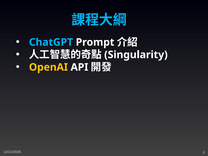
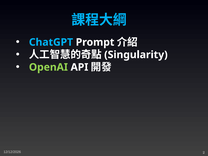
OpenAI colour: yellow -> light green (48, 67)
